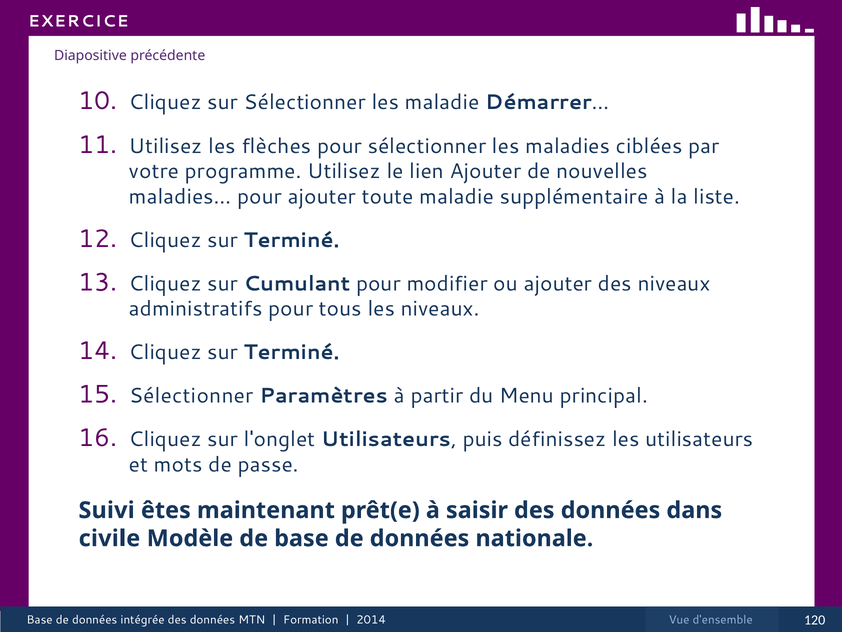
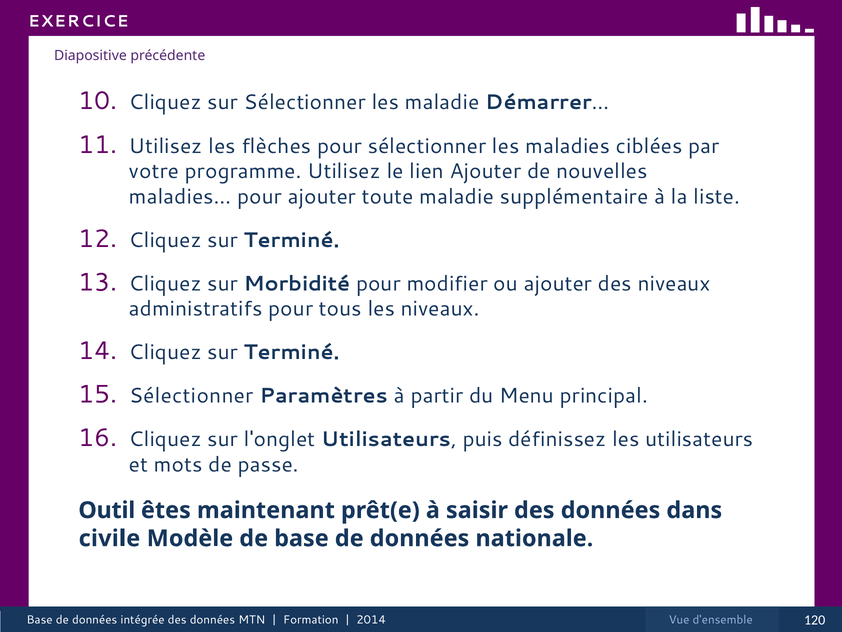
Cumulant: Cumulant -> Morbidité (297, 283)
Suivi: Suivi -> Outil (107, 510)
